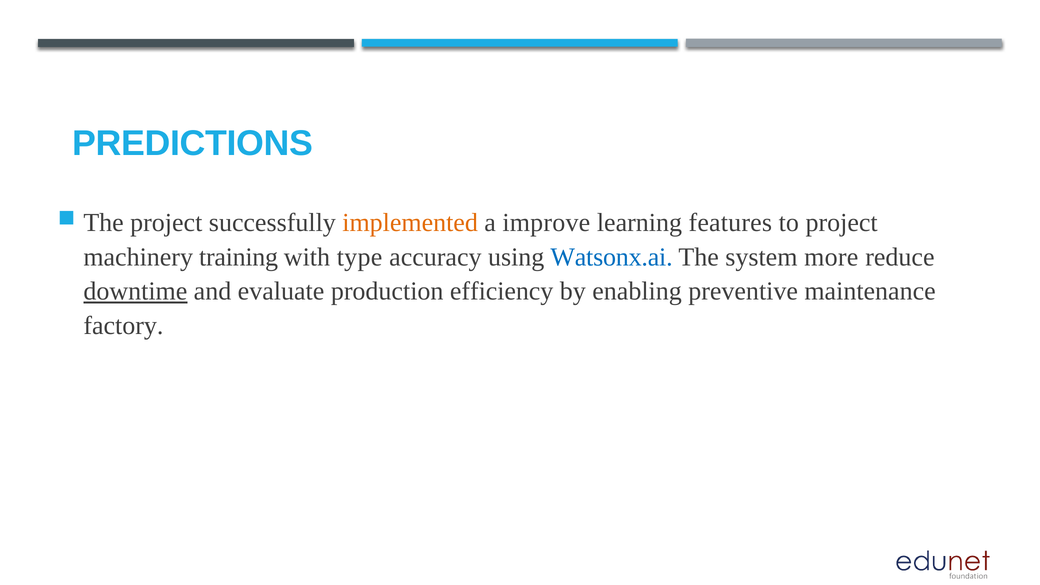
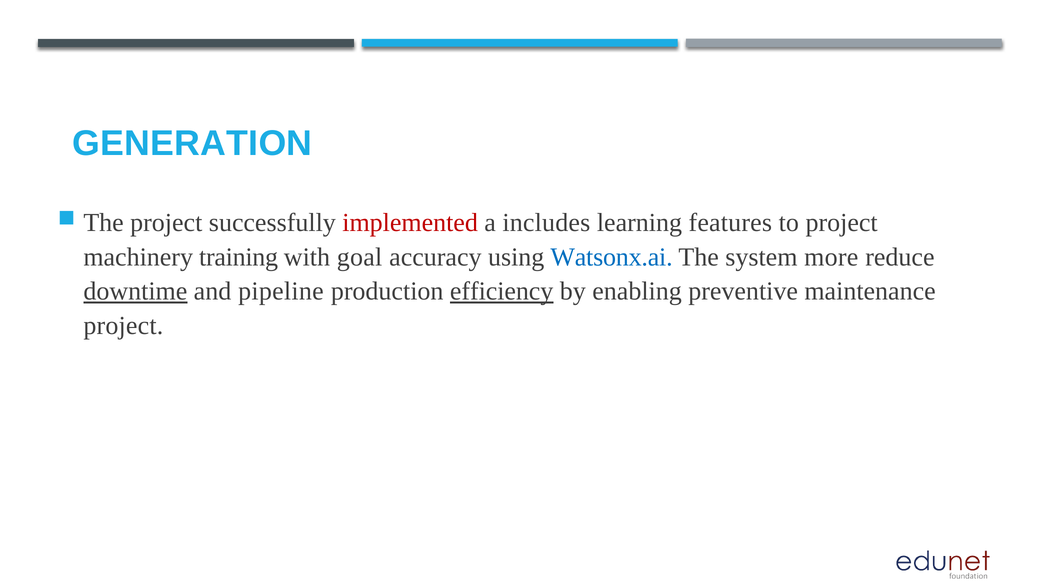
PREDICTIONS: PREDICTIONS -> GENERATION (192, 144)
implemented colour: orange -> red (410, 223)
improve: improve -> includes (546, 223)
type: type -> goal (360, 257)
evaluate: evaluate -> pipeline (281, 291)
efficiency underline: none -> present (502, 291)
factory: factory -> project (123, 326)
